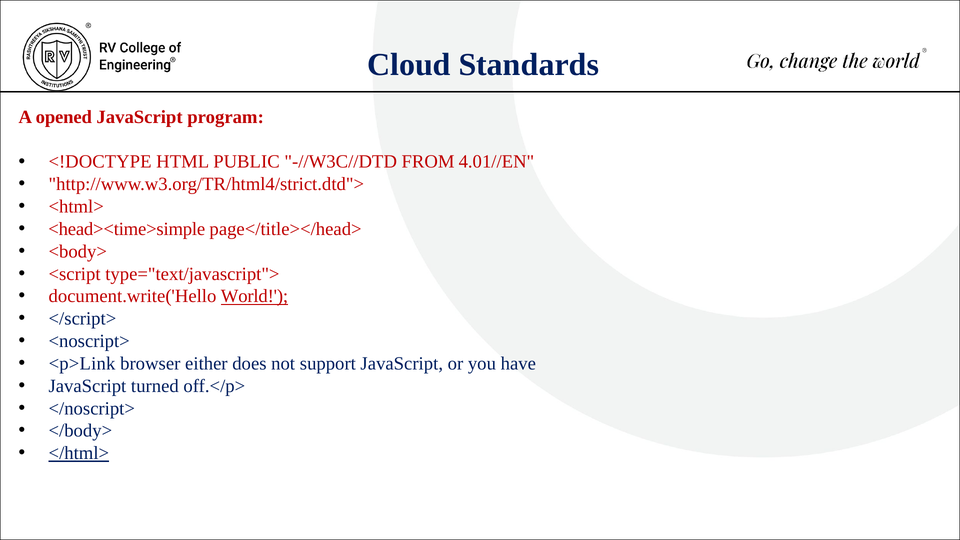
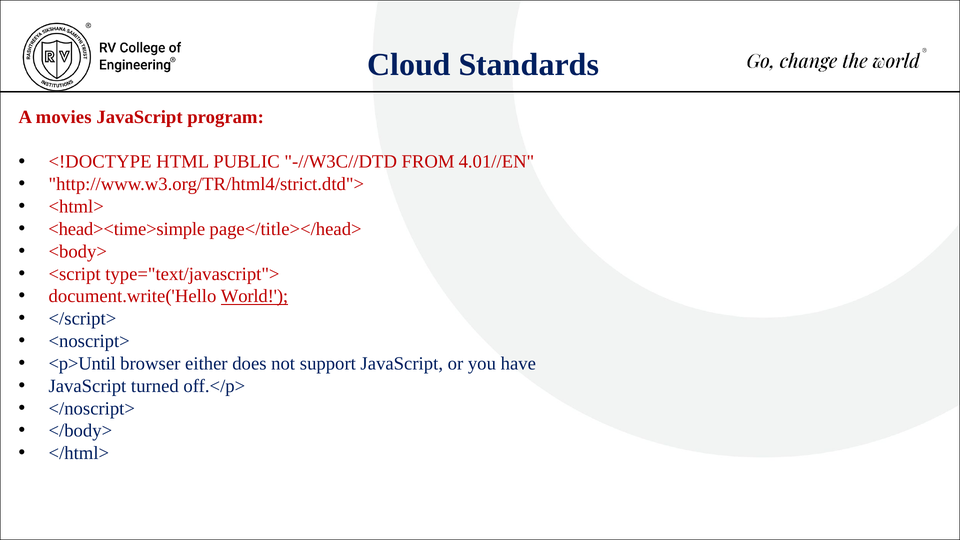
opened: opened -> movies (64, 117)
<p>Link: <p>Link -> <p>Until (82, 364)
</html> underline: present -> none (79, 453)
